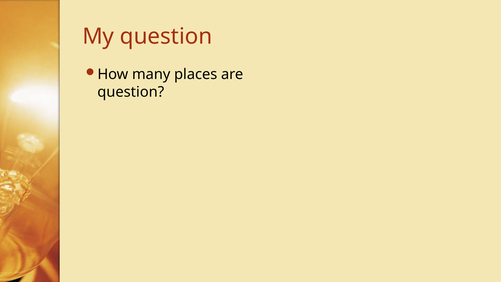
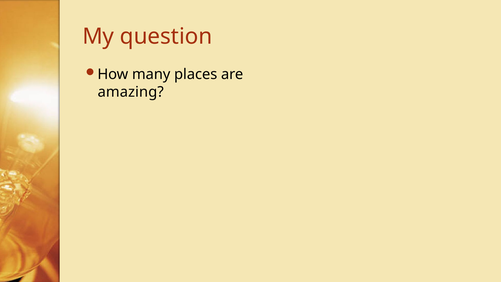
question: question -> amazing (131, 92)
